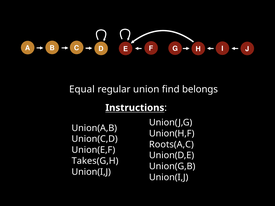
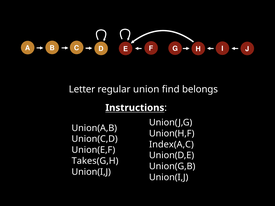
Equal: Equal -> Letter (82, 89)
Roots(A,C: Roots(A,C -> Index(A,C (171, 145)
